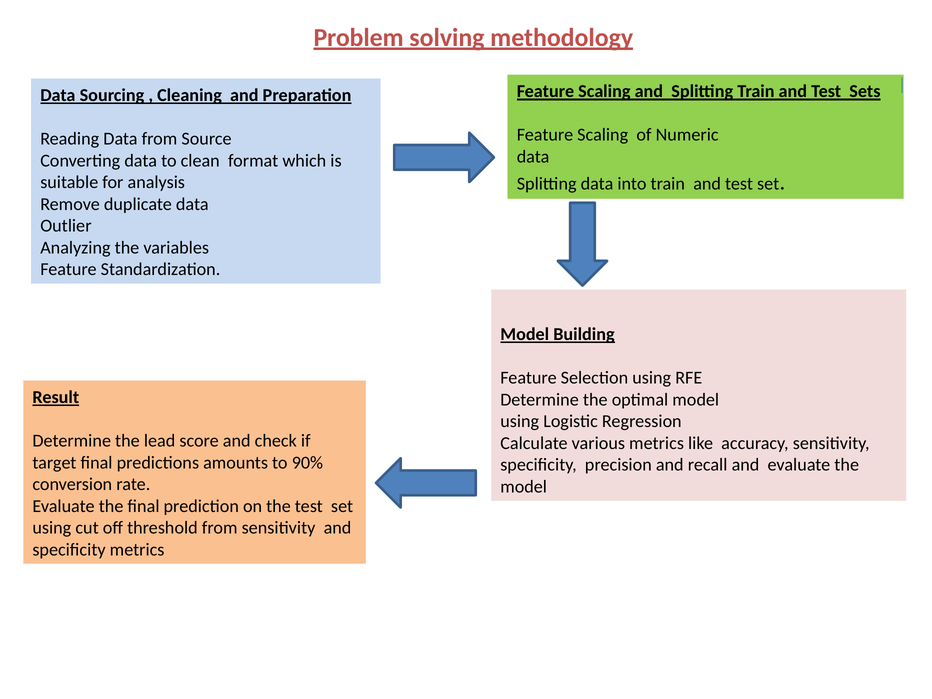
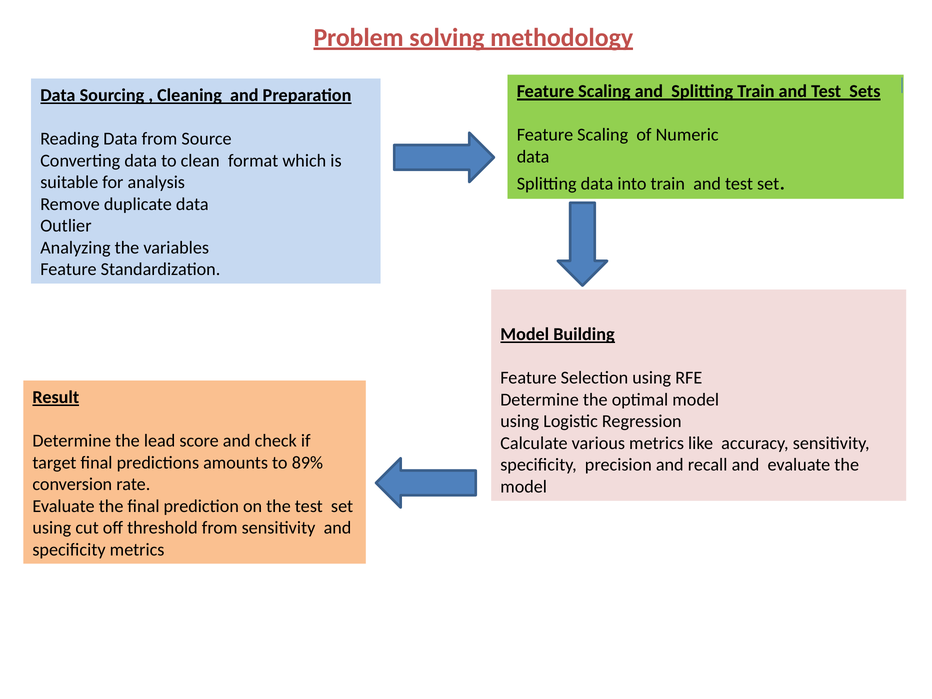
90%: 90% -> 89% (307, 463)
